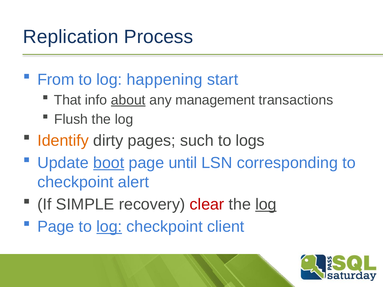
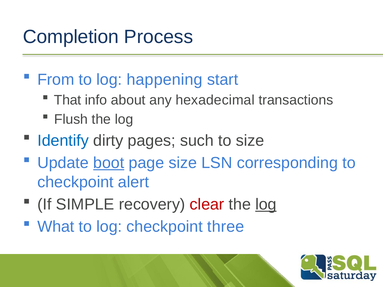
Replication: Replication -> Completion (71, 37)
about underline: present -> none (128, 100)
management: management -> hexadecimal (215, 100)
Identify colour: orange -> blue (63, 141)
to logs: logs -> size (250, 141)
page until: until -> size (183, 163)
Page: Page -> What (56, 227)
log underline: present -> none (109, 227)
client: client -> three (226, 227)
